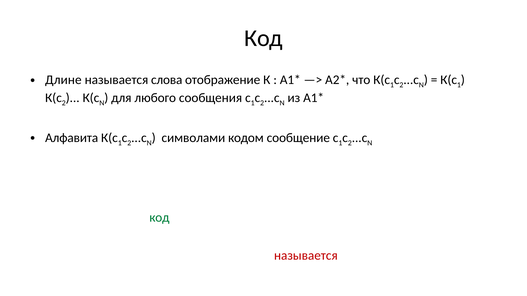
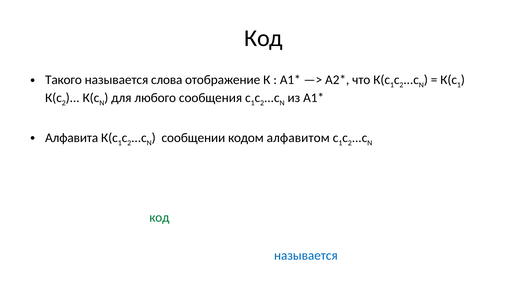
Длине: Длине -> Такого (63, 80)
символами: символами -> сообщении (193, 138)
кодом сообщение: сообщение -> алфавитом (298, 138)
называется colour: red -> blue (306, 256)
